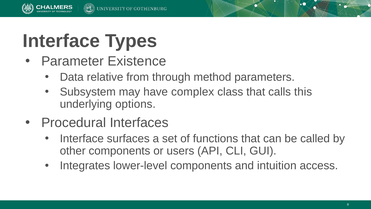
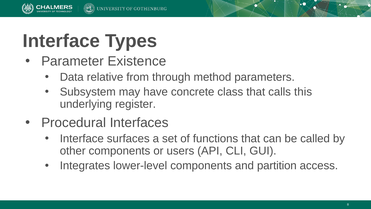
complex: complex -> concrete (193, 92)
options: options -> register (135, 104)
intuition: intuition -> partition (277, 165)
